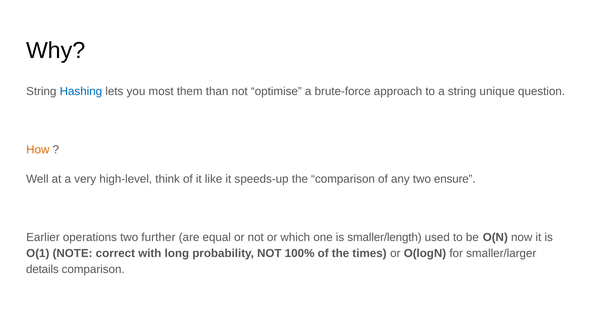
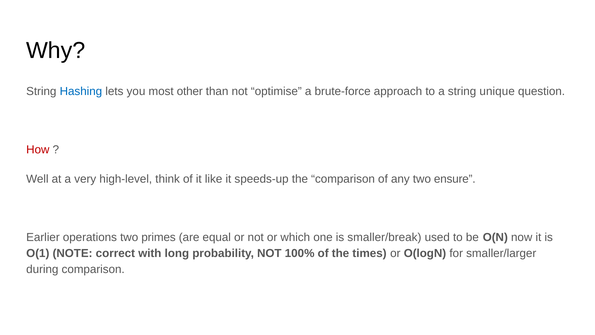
them: them -> other (190, 91)
How colour: orange -> red (38, 150)
further: further -> primes (159, 237)
smaller/length: smaller/length -> smaller/break (384, 237)
details: details -> during (42, 269)
